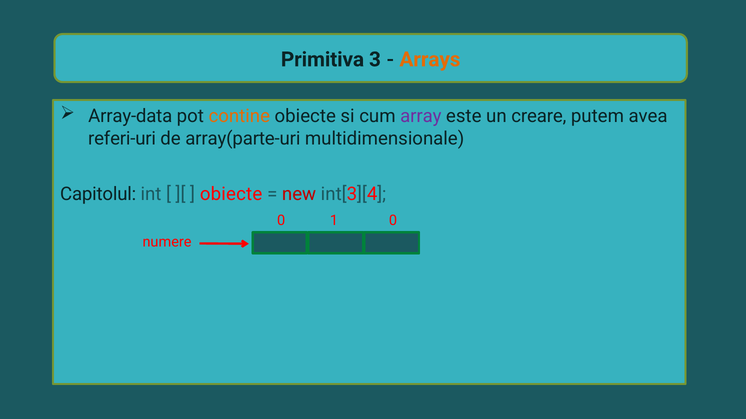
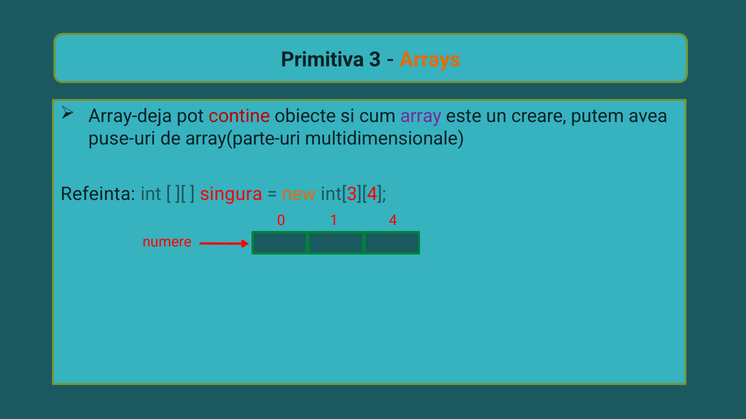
Array-data: Array-data -> Array-deja (130, 116)
contine colour: orange -> red (239, 116)
referi-uri: referi-uri -> puse-uri (122, 139)
Capitolul: Capitolul -> Refeinta (98, 194)
obiecte: obiecte -> singura (231, 194)
new colour: red -> orange (299, 194)
1 0: 0 -> 4 (393, 221)
